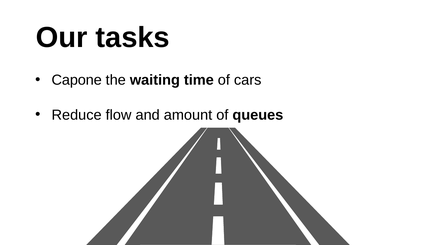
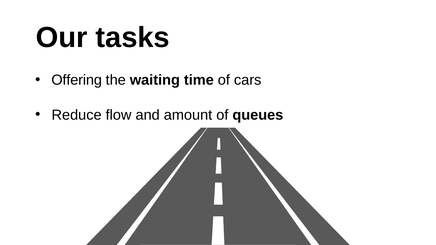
Capone: Capone -> Offering (77, 80)
